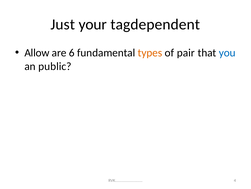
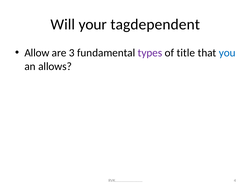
Just: Just -> Will (63, 24)
6: 6 -> 3 (72, 53)
types colour: orange -> purple (150, 53)
pair: pair -> title (186, 53)
public: public -> allows (55, 66)
